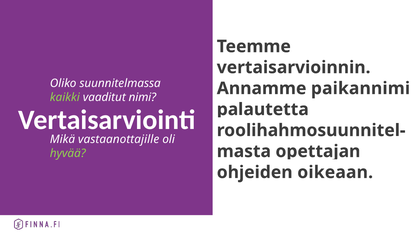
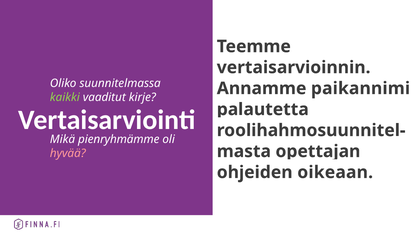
nimi: nimi -> kirje (142, 97)
vastaanottajille: vastaanottajille -> pienryhmämme (119, 139)
hyvää colour: light green -> pink (68, 153)
